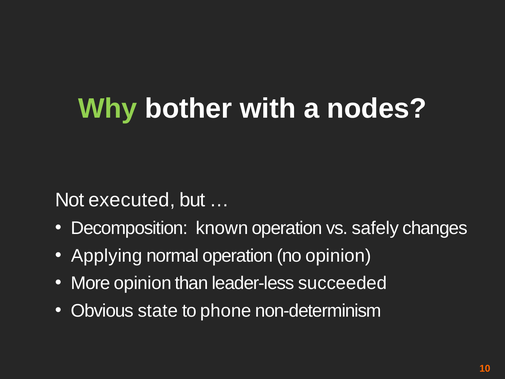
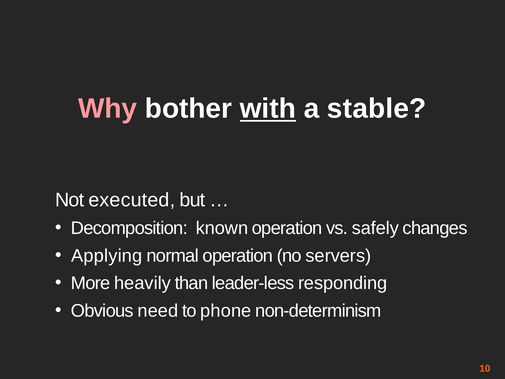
Why colour: light green -> pink (108, 109)
with underline: none -> present (268, 109)
nodes: nodes -> stable (377, 109)
no opinion: opinion -> servers (338, 255)
More opinion: opinion -> heavily (143, 283)
succeeded: succeeded -> responding (343, 283)
state: state -> need (158, 310)
